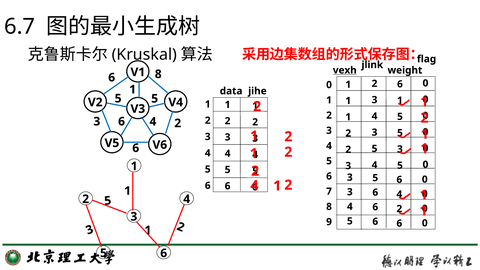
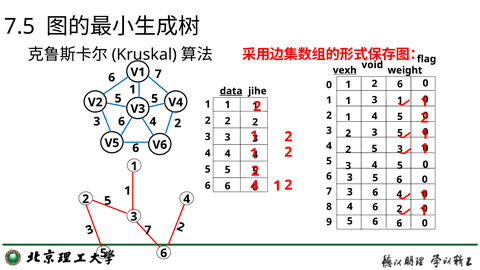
6.7: 6.7 -> 7.5 (20, 27)
jlink: jlink -> void (372, 65)
8: 8 -> 7 (158, 74)
data underline: none -> present (231, 91)
3 1: 1 -> 7 (148, 230)
